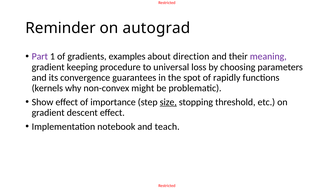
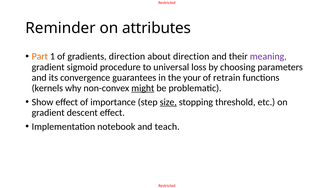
autograd: autograd -> attributes (157, 28)
Part colour: purple -> orange (40, 56)
gradients examples: examples -> direction (127, 56)
keeping: keeping -> sigmoid (82, 67)
spot: spot -> your (192, 78)
rapidly: rapidly -> retrain (227, 78)
might underline: none -> present (143, 88)
